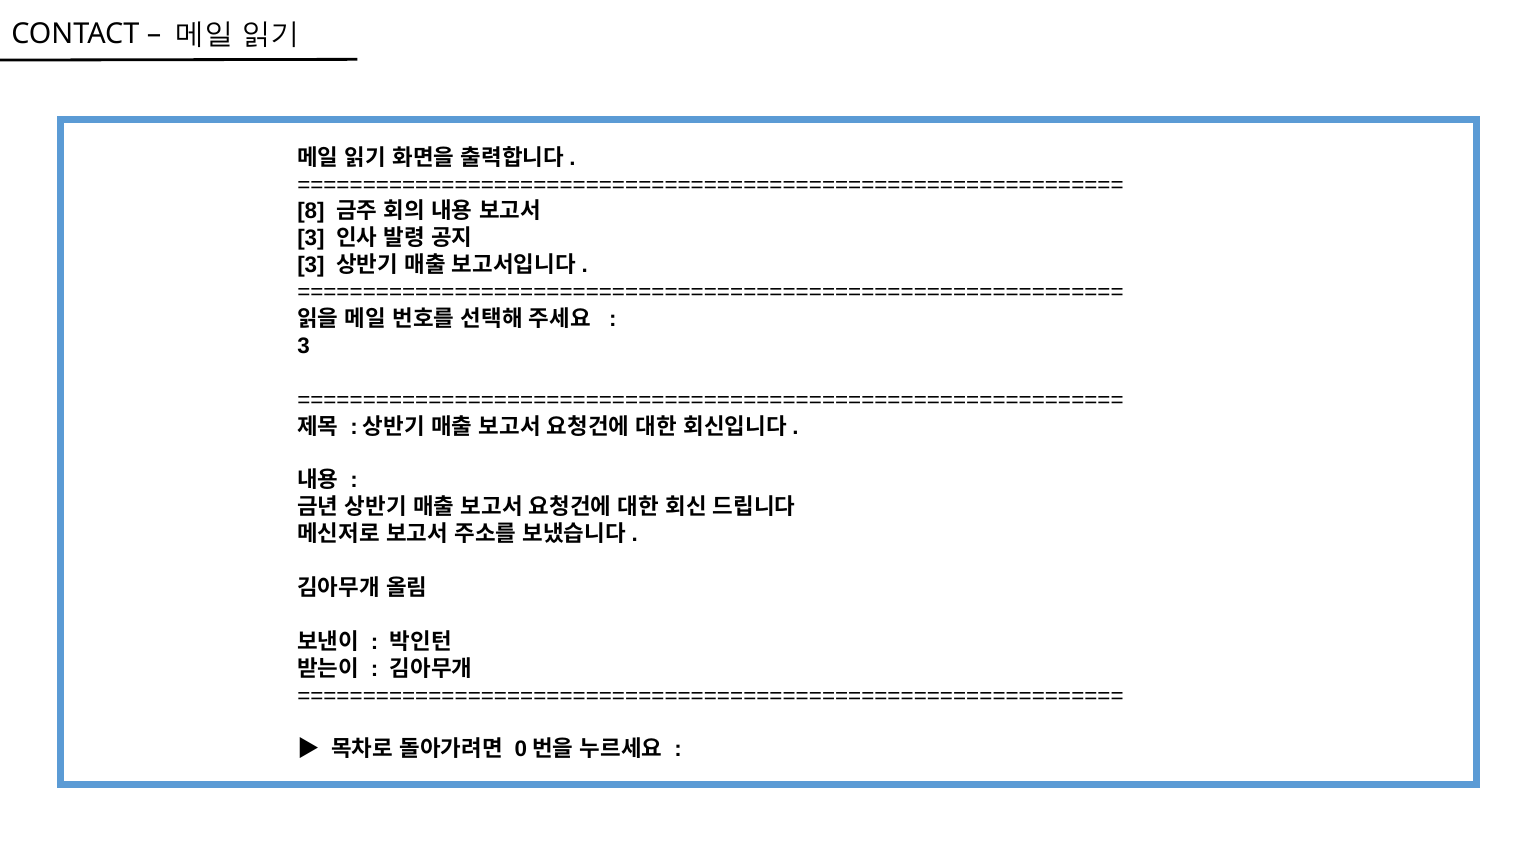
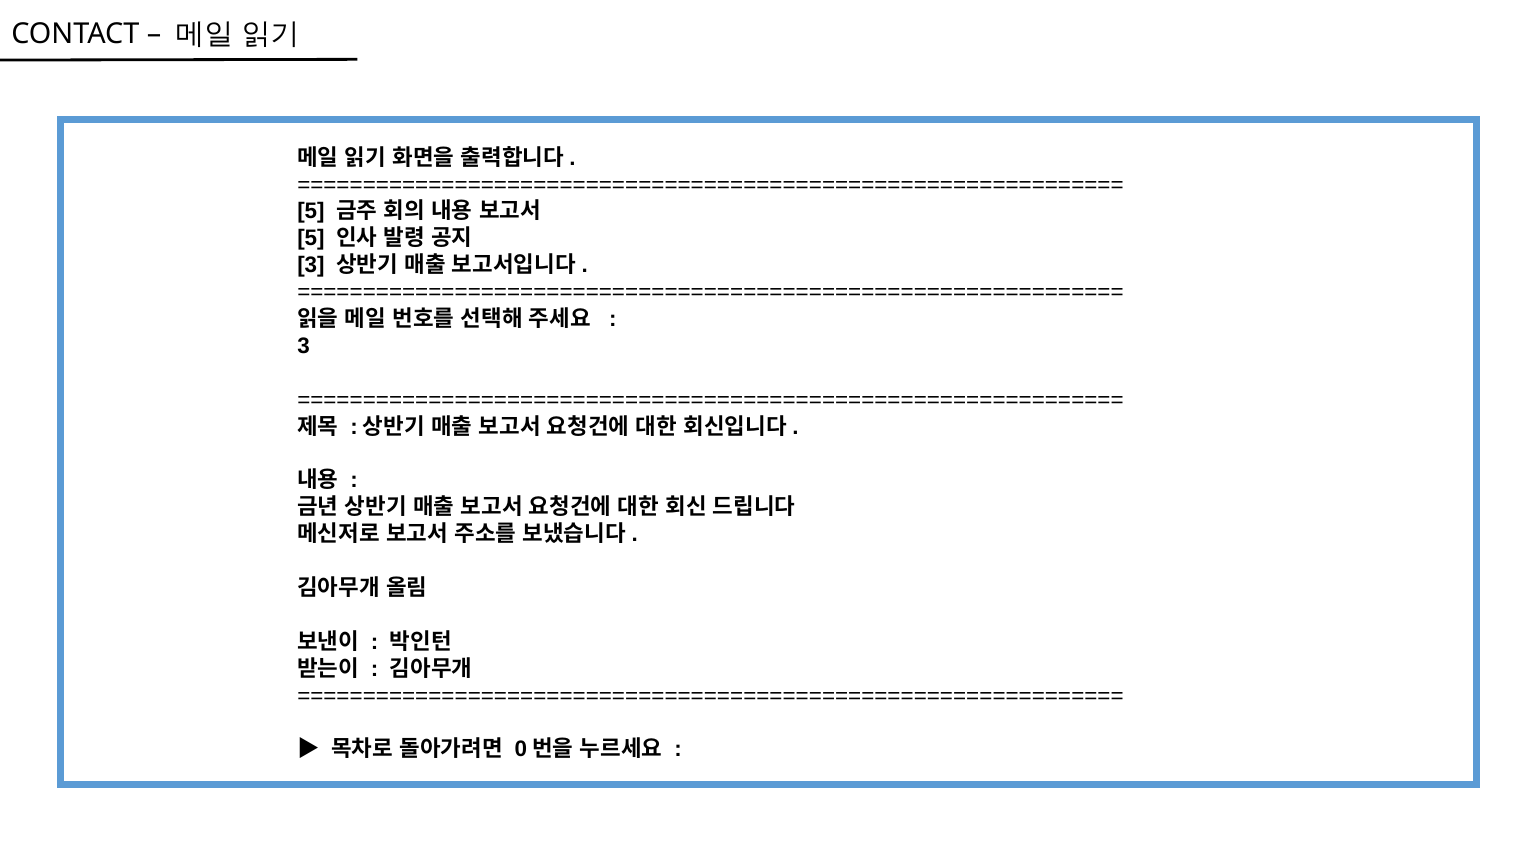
8: 8 -> 5 (311, 212)
3: 3 -> 5 (311, 239)
